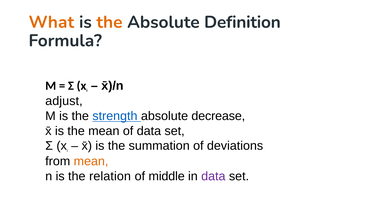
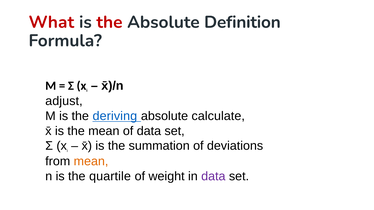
What colour: orange -> red (51, 22)
the colour: orange -> red (109, 22)
strength: strength -> deriving (115, 116)
decrease: decrease -> calculate (218, 116)
relation: relation -> quartile (110, 176)
middle: middle -> weight (167, 176)
